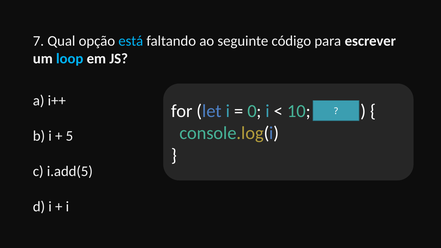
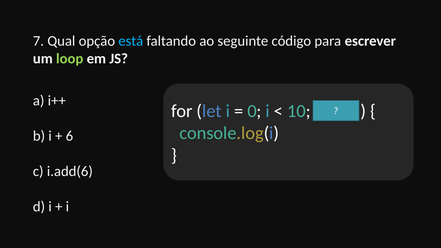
loop colour: light blue -> light green (70, 59)
5: 5 -> 6 (69, 136)
i.add(5: i.add(5 -> i.add(6 (70, 171)
